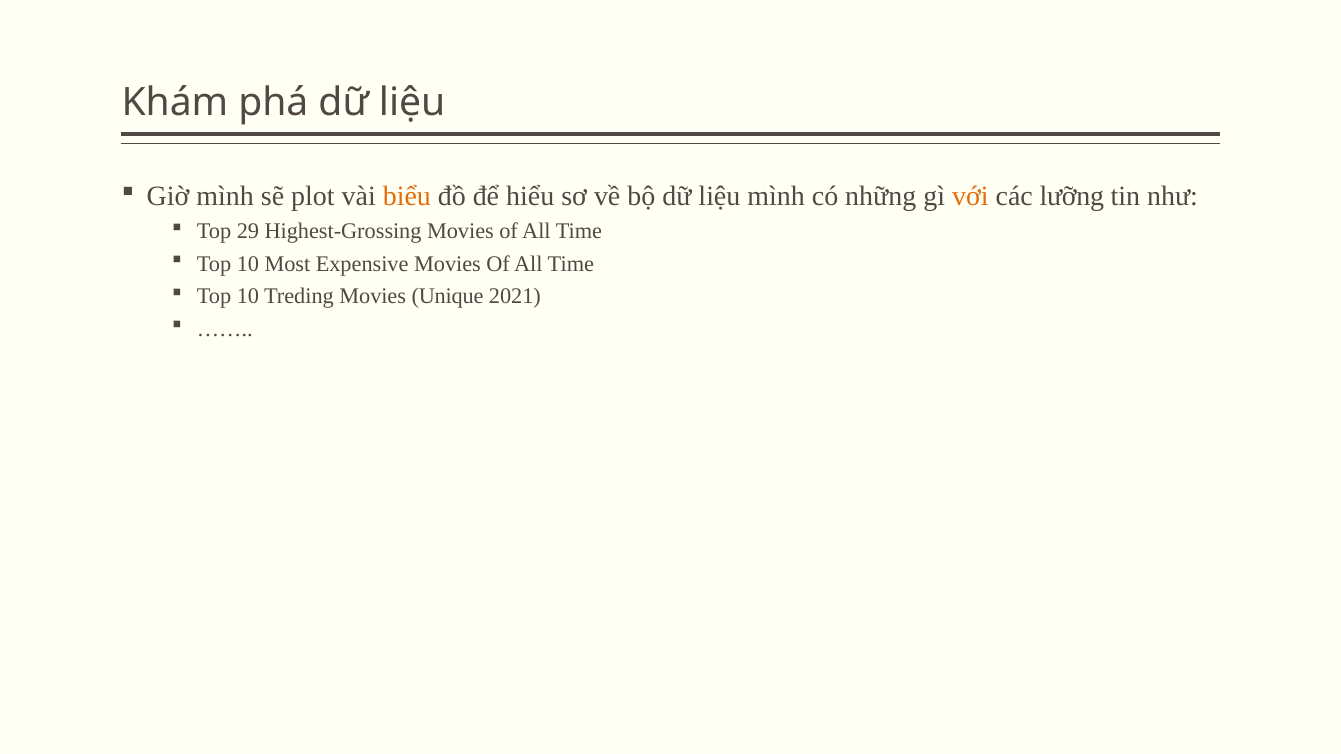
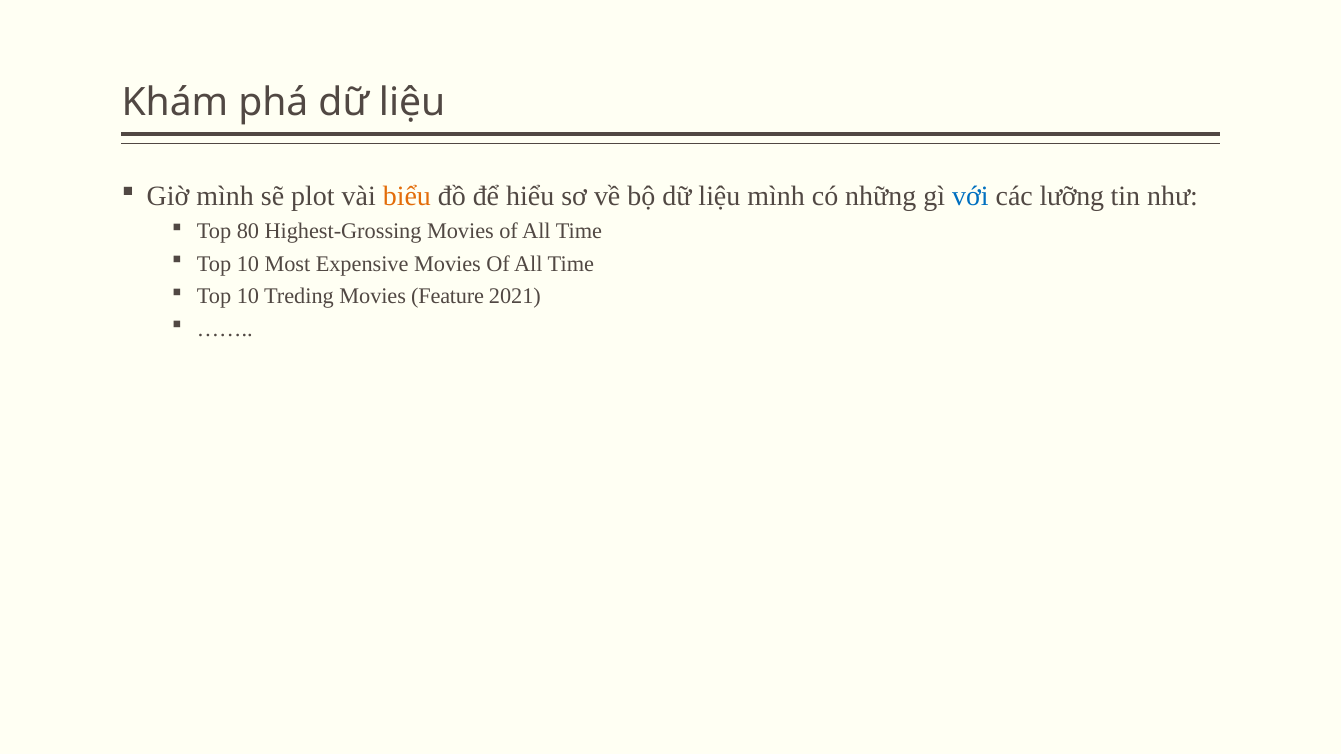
với colour: orange -> blue (970, 196)
29: 29 -> 80 (248, 232)
Unique: Unique -> Feature (448, 297)
